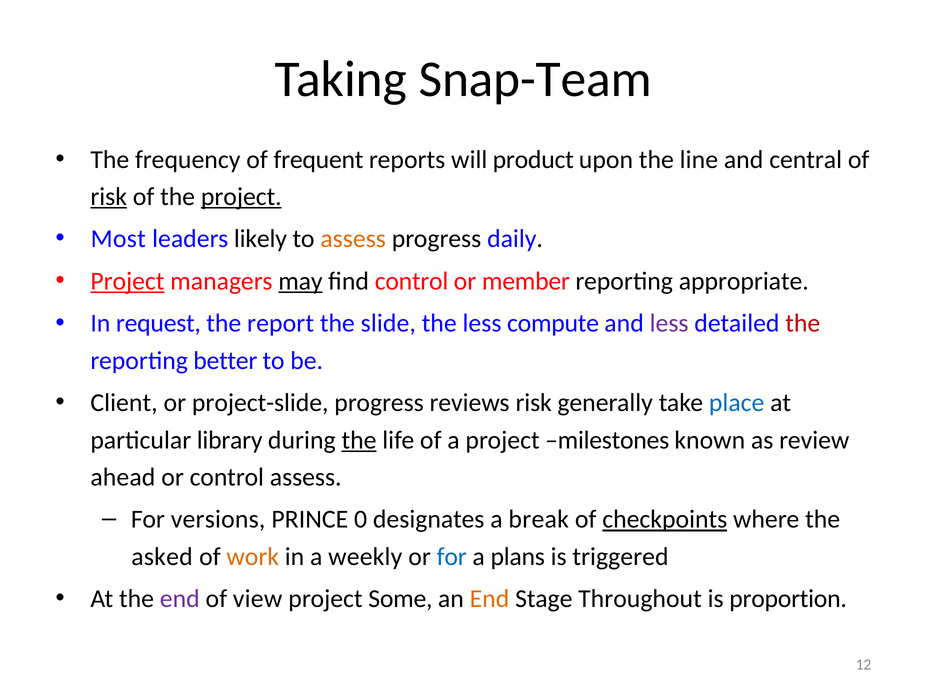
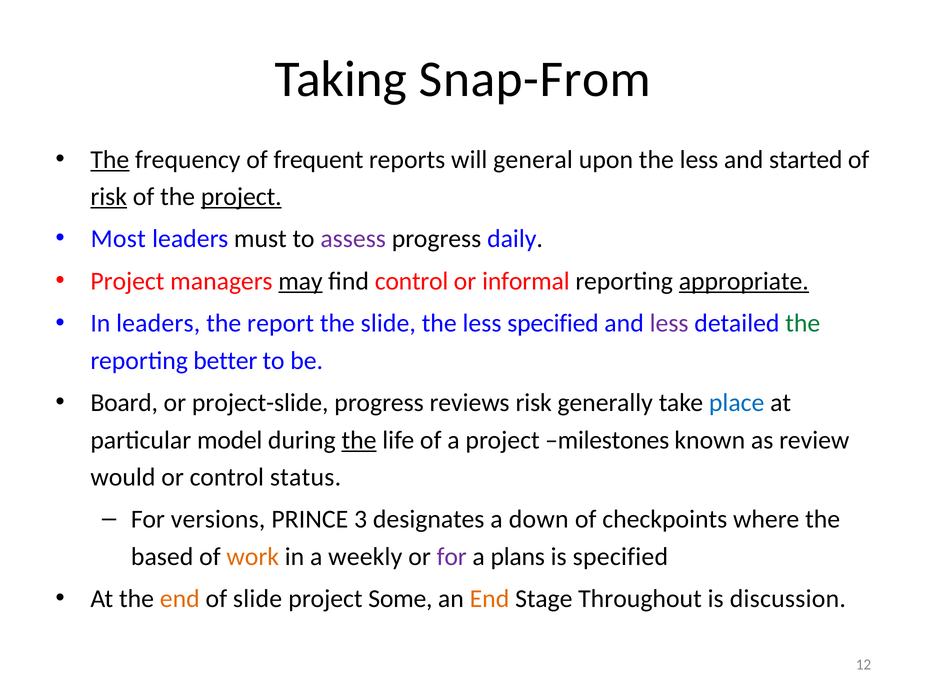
Snap-Team: Snap-Team -> Snap-From (535, 79)
The underline: none -> present (110, 159)
product: product -> general (533, 159)
upon the line: line -> less (699, 159)
central: central -> started (806, 159)
likely: likely -> must (260, 239)
assess colour: orange -> purple (353, 239)
Project underline: present -> none (127, 281)
member: member -> informal (526, 281)
appropriate underline: none -> present (744, 281)
In request: request -> leaders (158, 323)
less compute: compute -> specified (553, 323)
the colour: red -> green (803, 323)
Client: Client -> Board (124, 402)
library: library -> model (230, 440)
ahead: ahead -> would (123, 477)
control assess: assess -> status (306, 477)
0: 0 -> 3 (361, 519)
break: break -> down (539, 519)
checkpoints underline: present -> none (665, 519)
asked: asked -> based (162, 556)
for colour: blue -> purple (452, 556)
is triggered: triggered -> specified (620, 556)
end colour: purple -> orange (180, 598)
of view: view -> slide (258, 598)
proportion: proportion -> discussion (788, 598)
